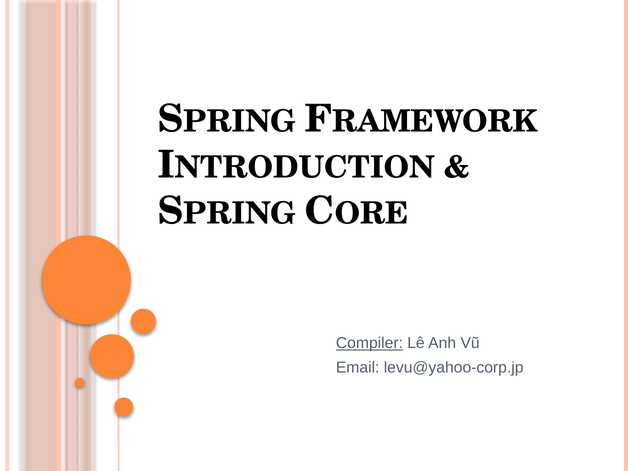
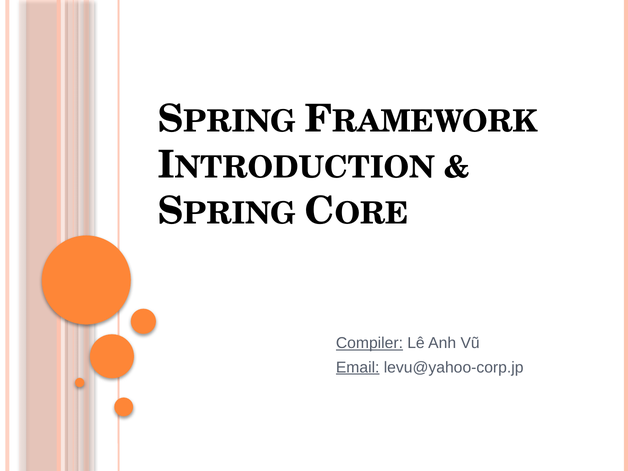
Email underline: none -> present (358, 367)
